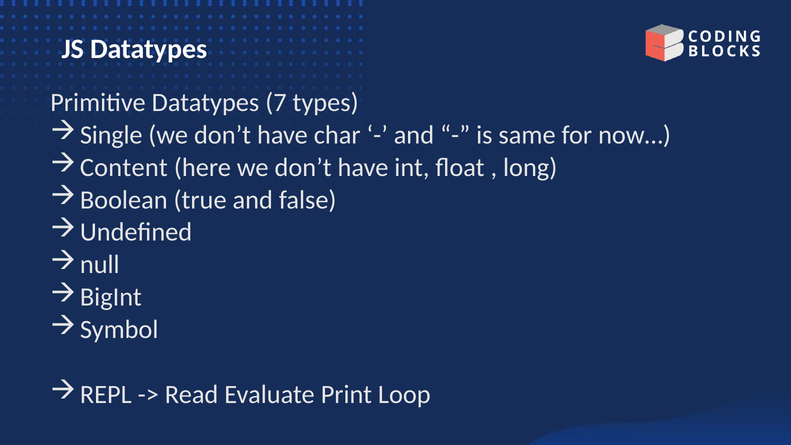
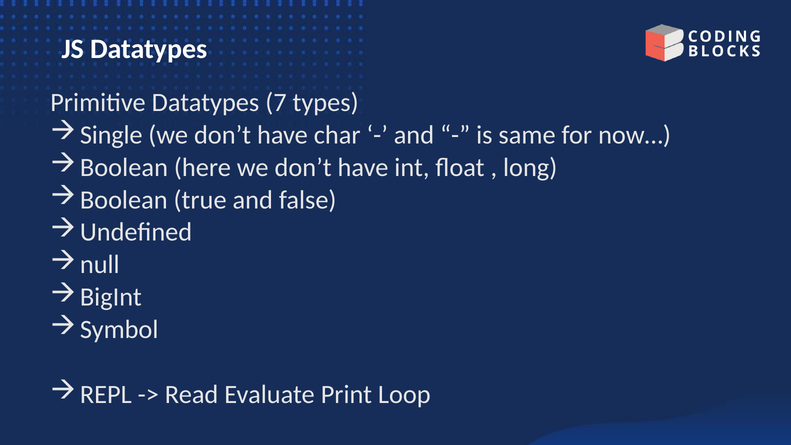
Content: Content -> Boolean (124, 167)
